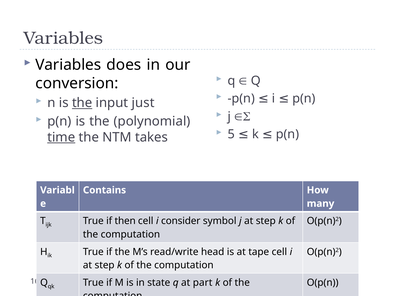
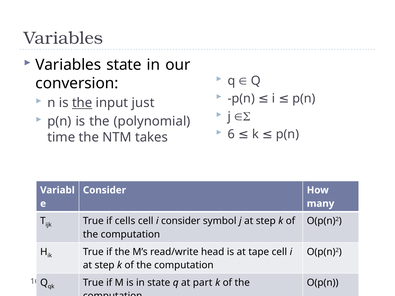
Variables does: does -> state (124, 65)
5: 5 -> 6 (231, 134)
time underline: present -> none (61, 137)
Contains: Contains -> Consider (105, 190)
then: then -> cells (125, 221)
